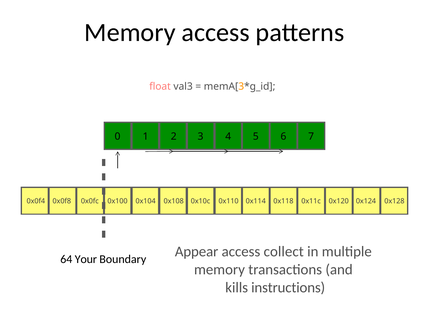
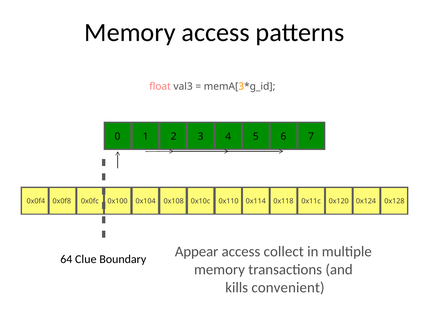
Your: Your -> Clue (86, 259)
instructions: instructions -> convenient (288, 287)
